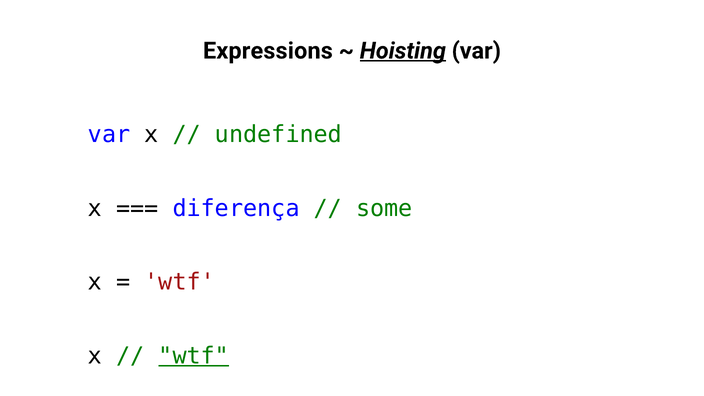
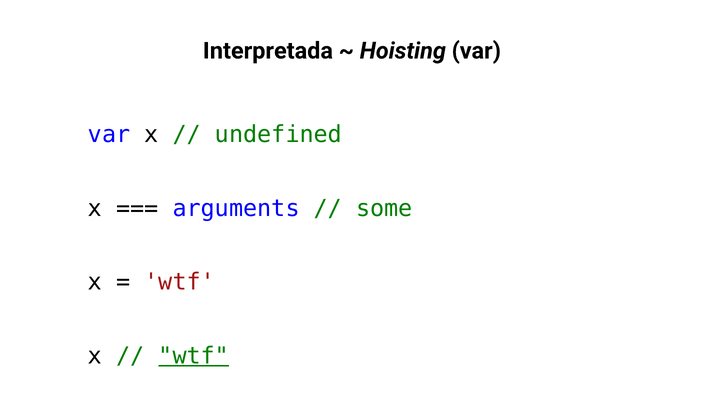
Expressions: Expressions -> Interpretada (268, 51)
Hoisting underline: present -> none (403, 51)
diferença: diferença -> arguments (236, 208)
